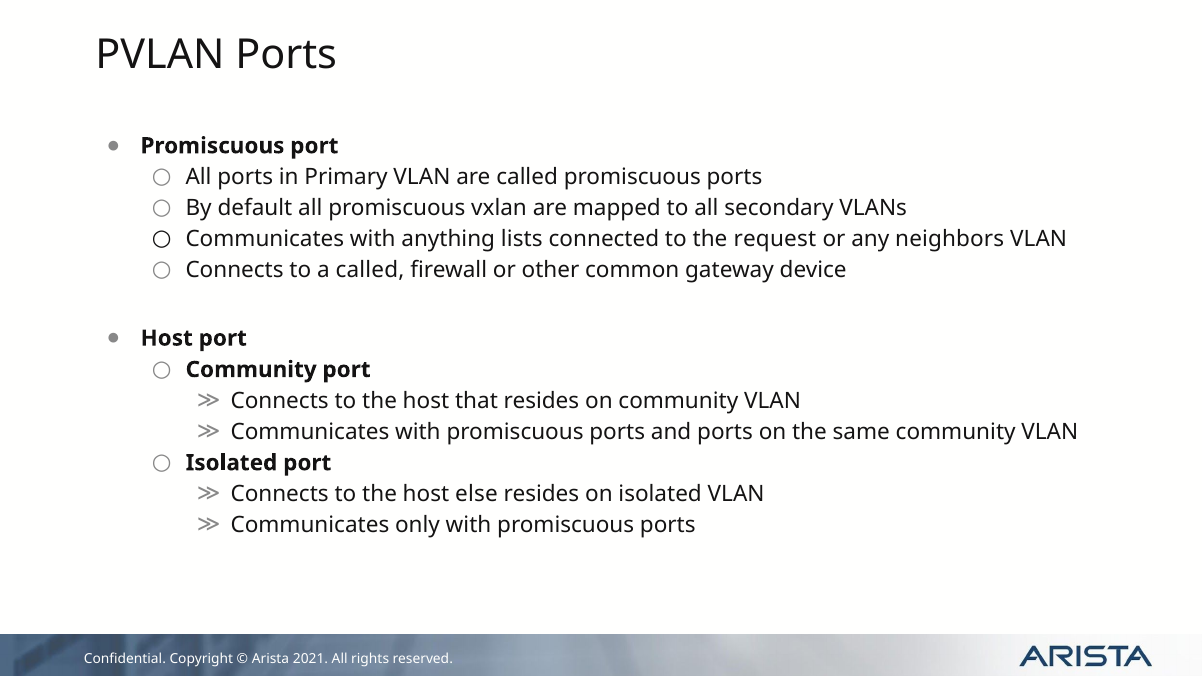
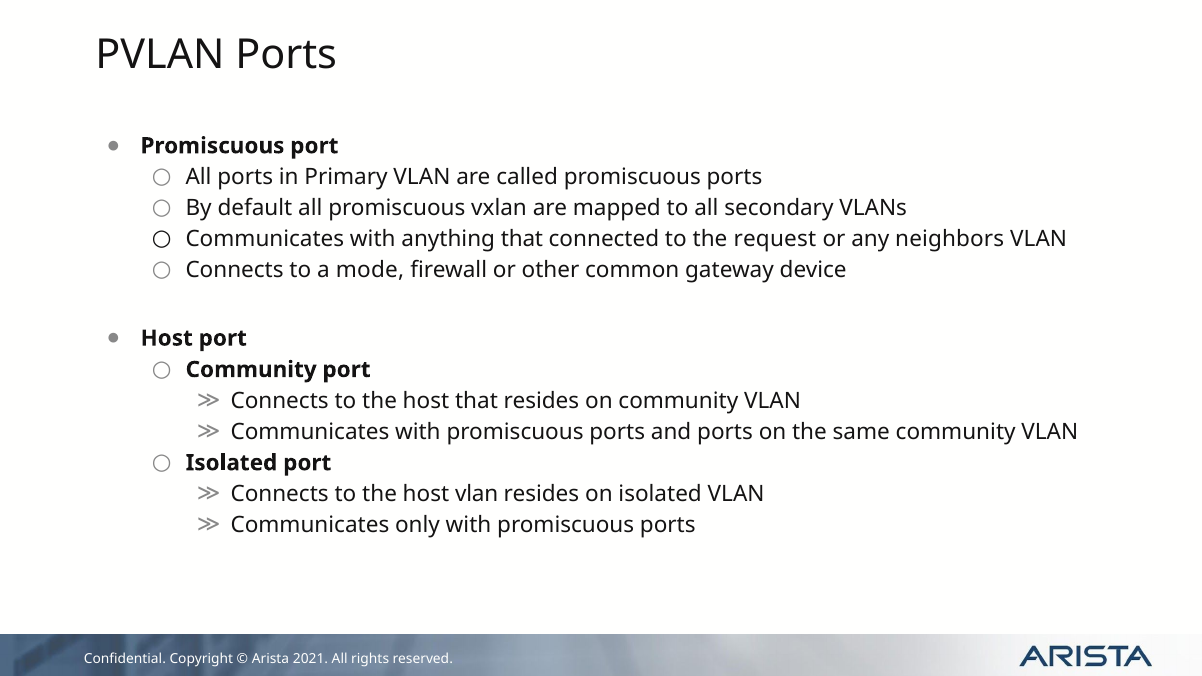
anything lists: lists -> that (522, 240)
a called: called -> mode (370, 271)
host else: else -> vlan (477, 494)
